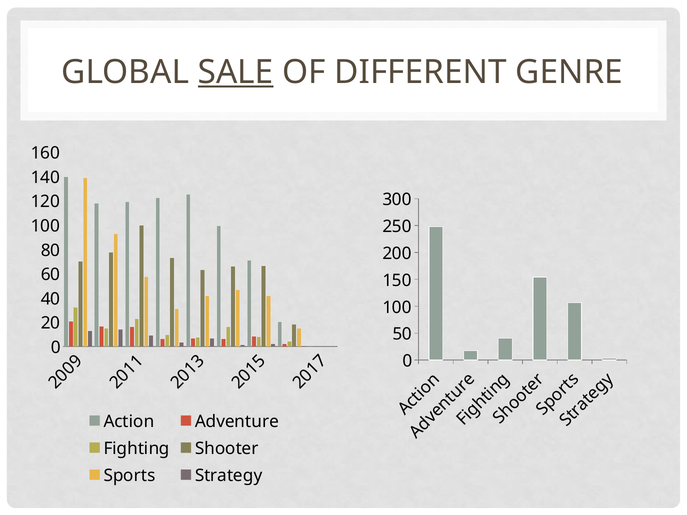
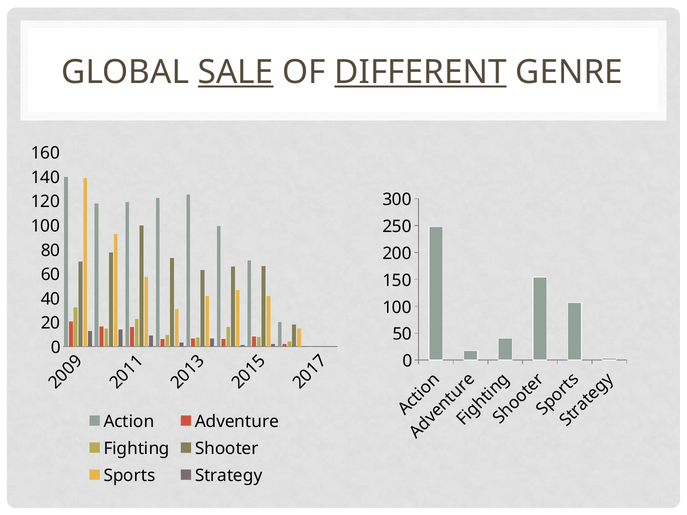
DIFFERENT underline: none -> present (421, 72)
